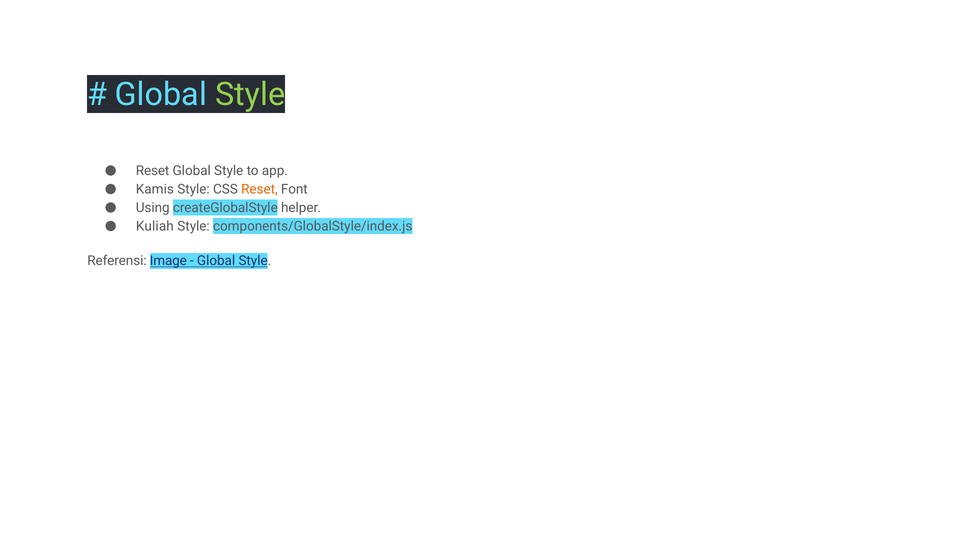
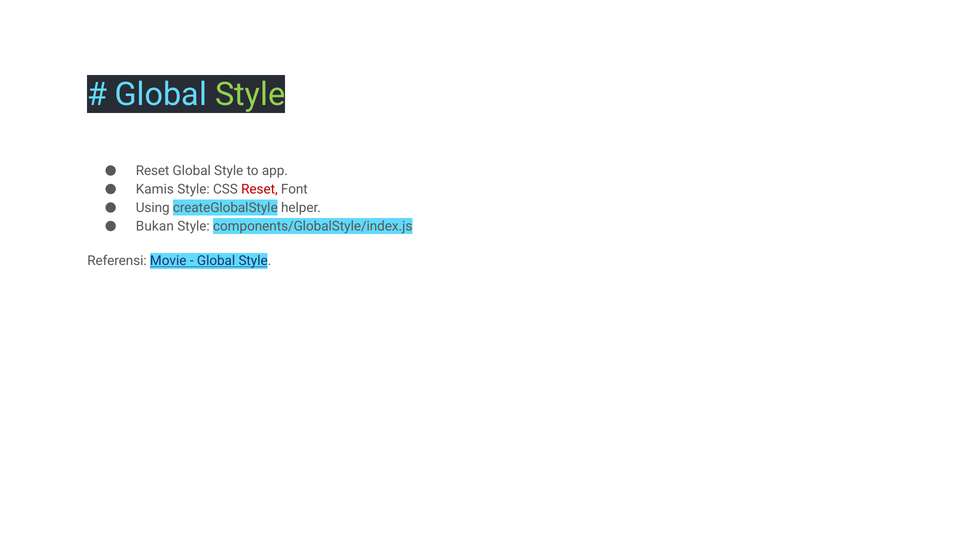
Reset colour: orange -> red (259, 189)
Kuliah: Kuliah -> Bukan (155, 226)
Image: Image -> Movie (168, 261)
